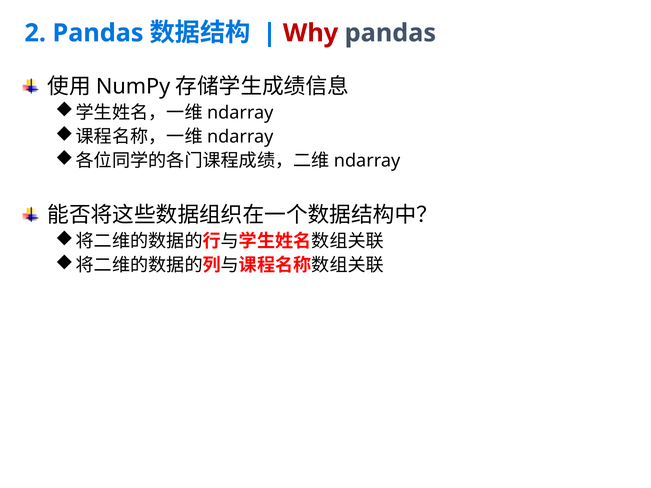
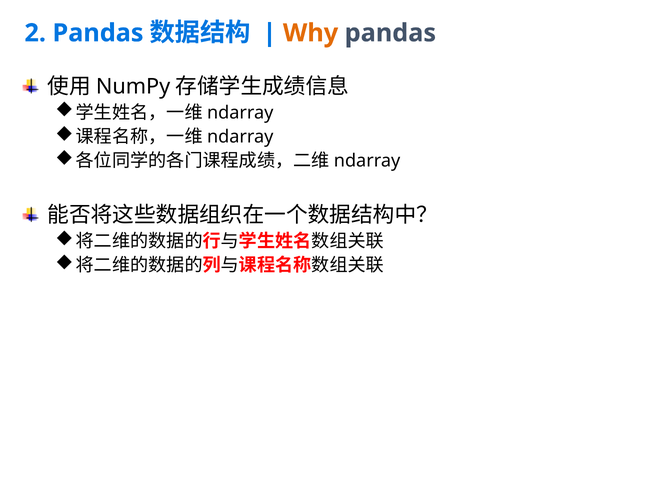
Why colour: red -> orange (311, 33)
